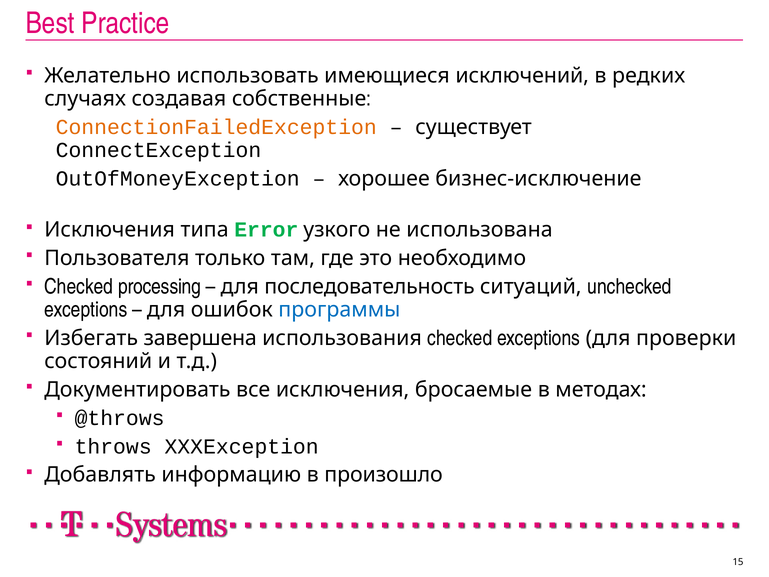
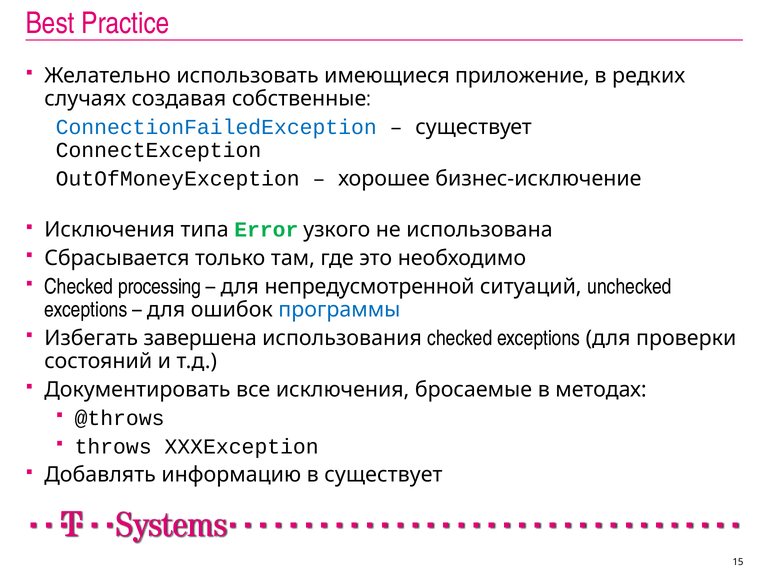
исключений: исключений -> приложение (522, 76)
ConnectionFailedException colour: orange -> blue (216, 127)
Пользователя: Пользователя -> Сбрасывается (117, 258)
последовательность: последовательность -> непредусмотренной (370, 287)
в произошло: произошло -> существует (383, 475)
